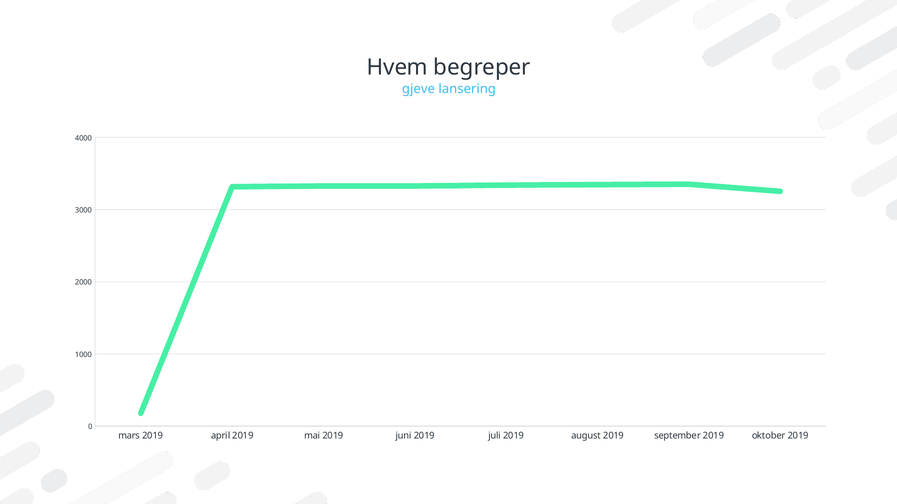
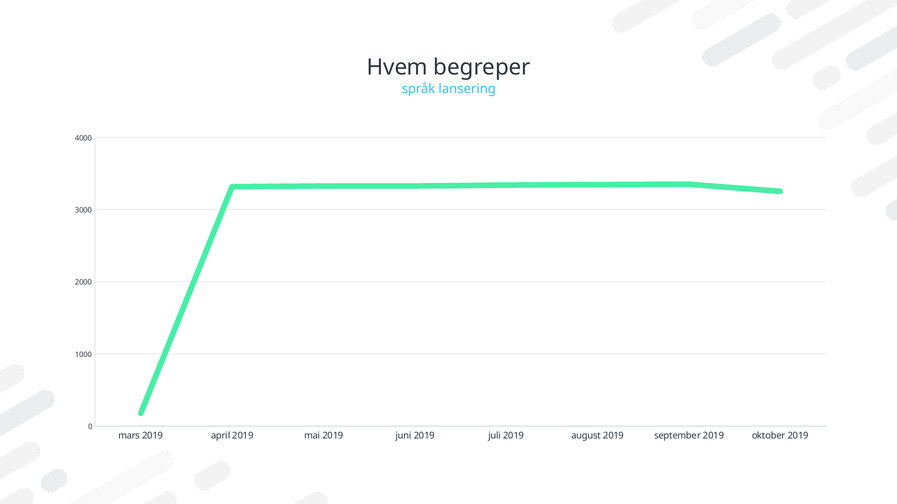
gjeve: gjeve -> språk (419, 89)
